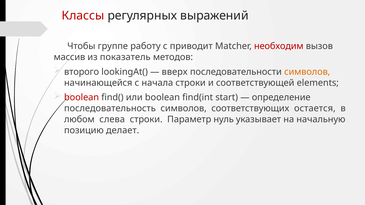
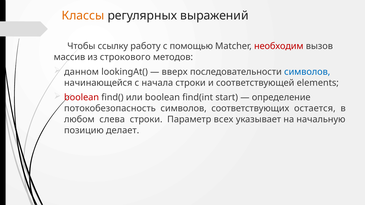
Классы colour: red -> orange (83, 16)
группе: группе -> ссылку (113, 46)
приводит: приводит -> помощью (191, 46)
показатель: показатель -> строкового (125, 57)
второго: второго -> данном (81, 72)
символов colour: orange -> blue (307, 72)
последовательность: последовательность -> потокобезопасность (110, 109)
нуль: нуль -> всех (224, 120)
